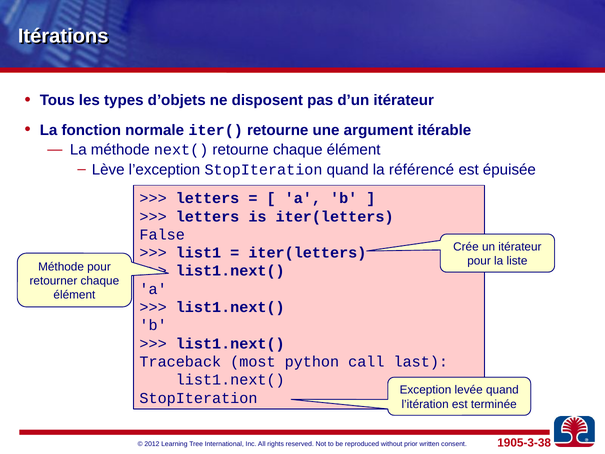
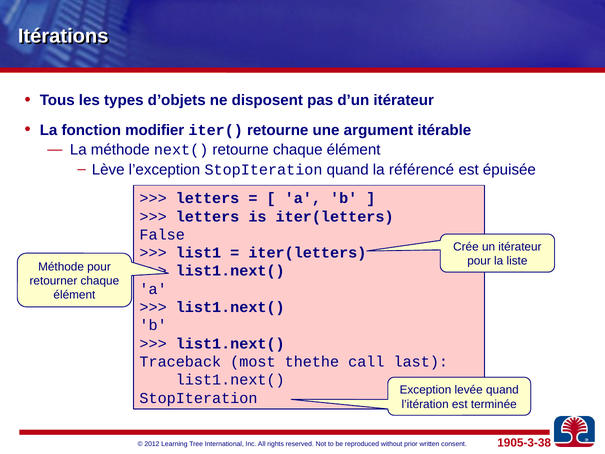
normale: normale -> modifier (155, 130)
python: python -> thethe (312, 362)
